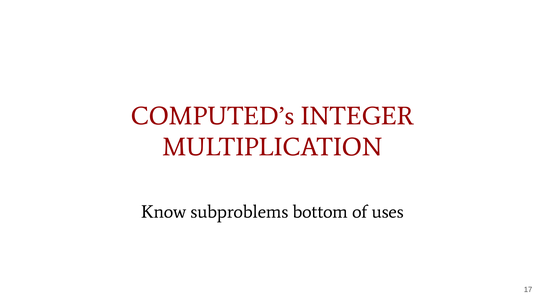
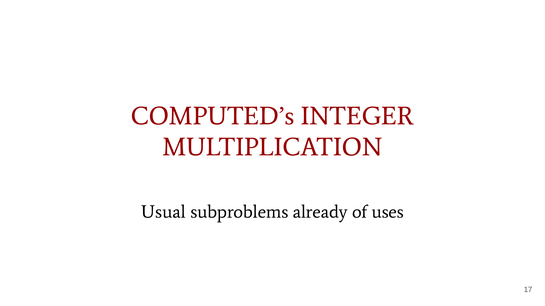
Know: Know -> Usual (164, 212)
bottom: bottom -> already (320, 212)
